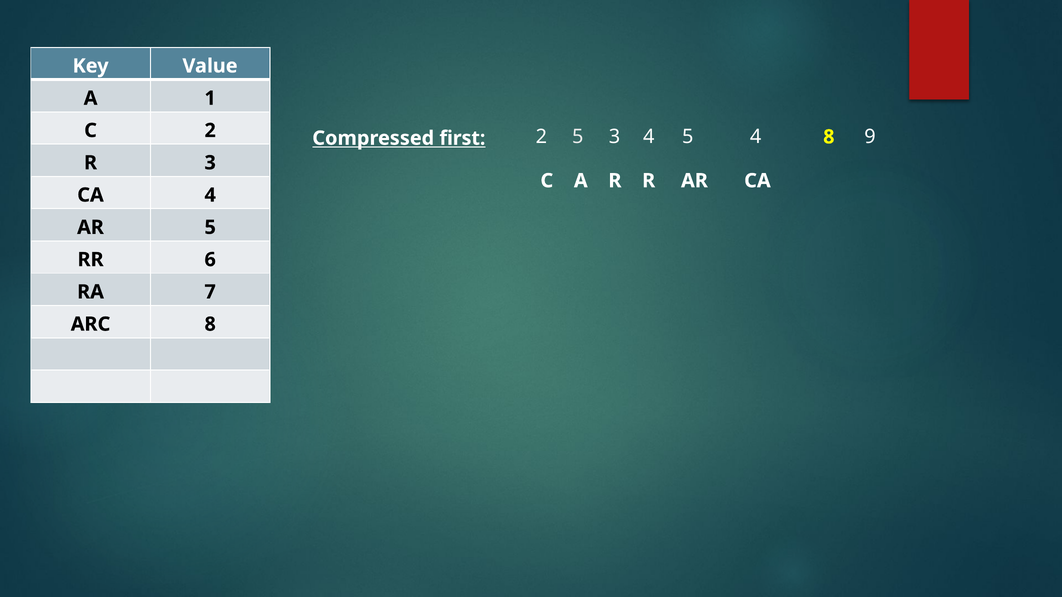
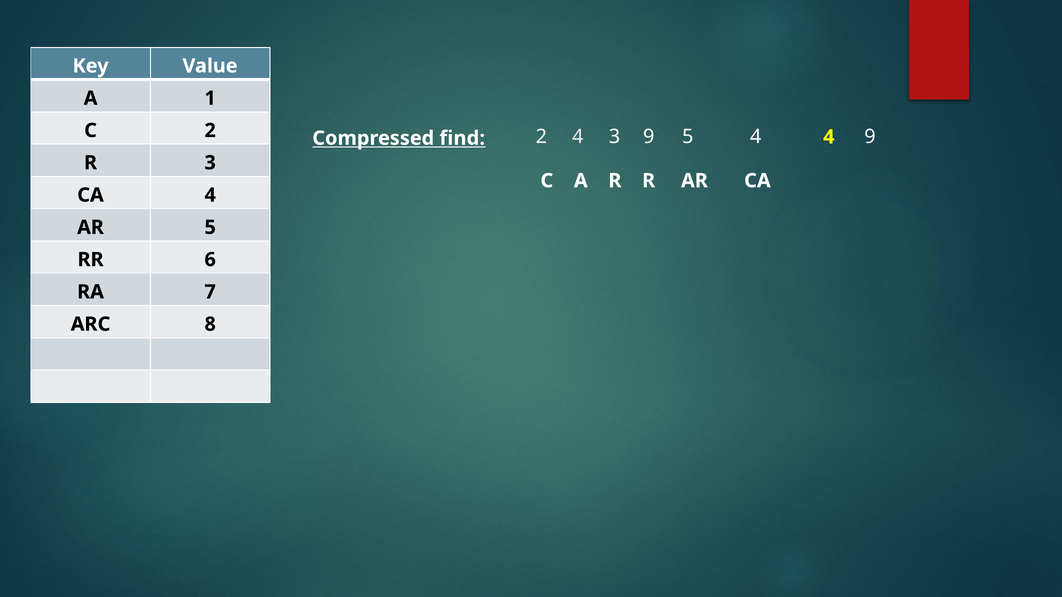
2 5: 5 -> 4 (578, 137)
3 4: 4 -> 9 (649, 137)
4 8: 8 -> 4 (829, 137)
first: first -> find (462, 138)
